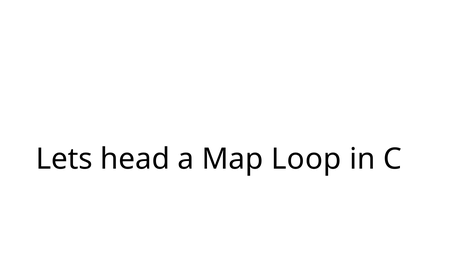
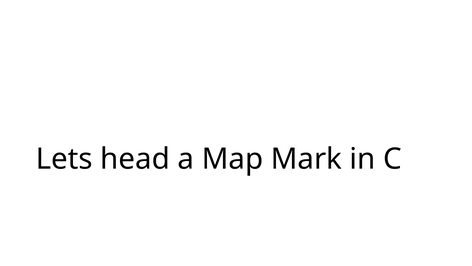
Loop: Loop -> Mark (307, 159)
